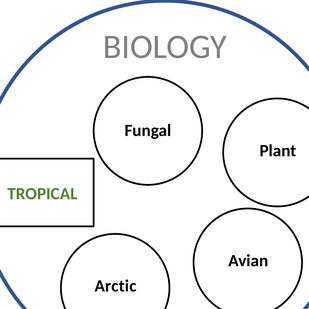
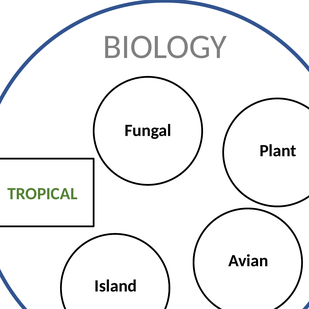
Arctic: Arctic -> Island (116, 286)
